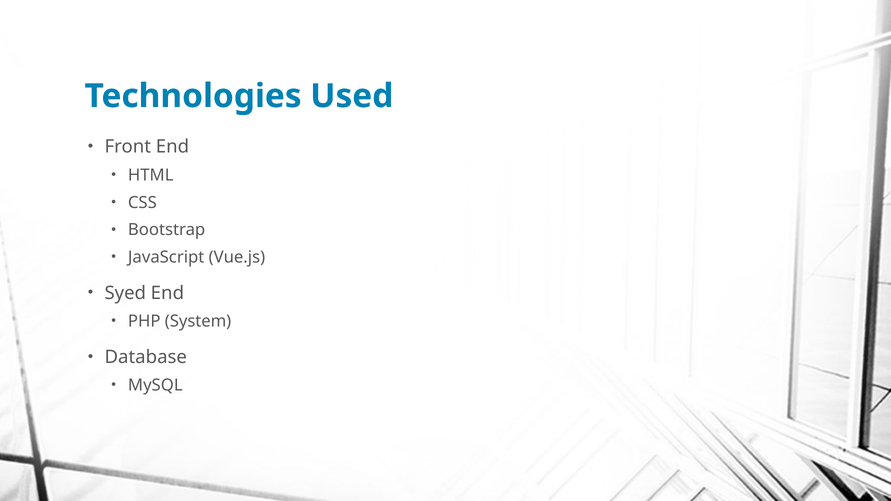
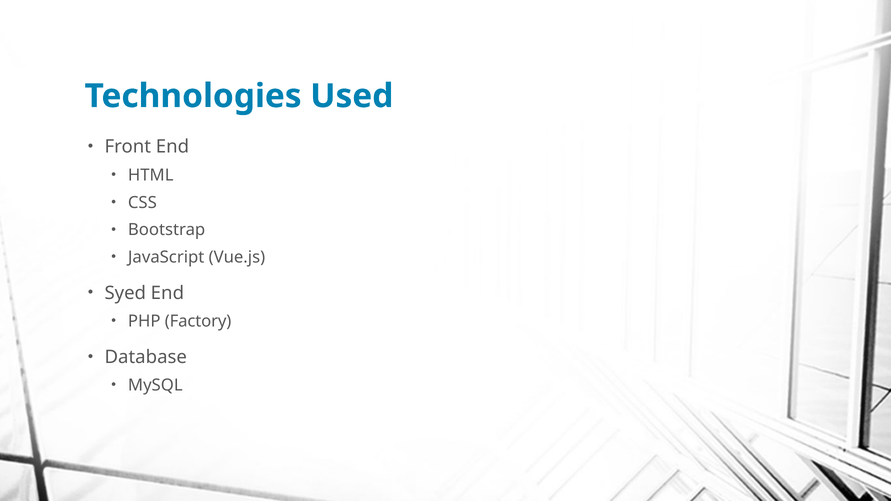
System: System -> Factory (198, 321)
